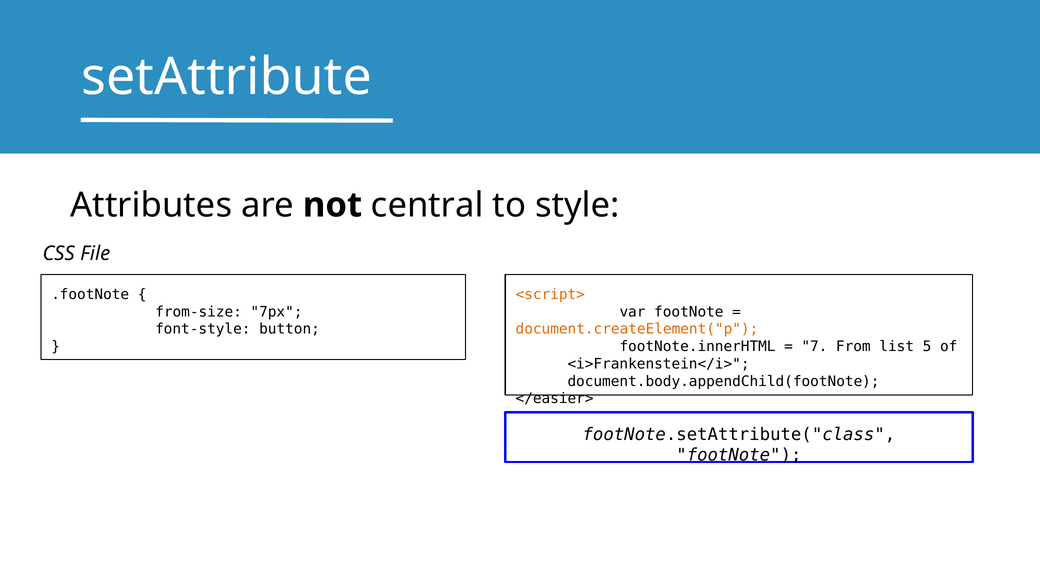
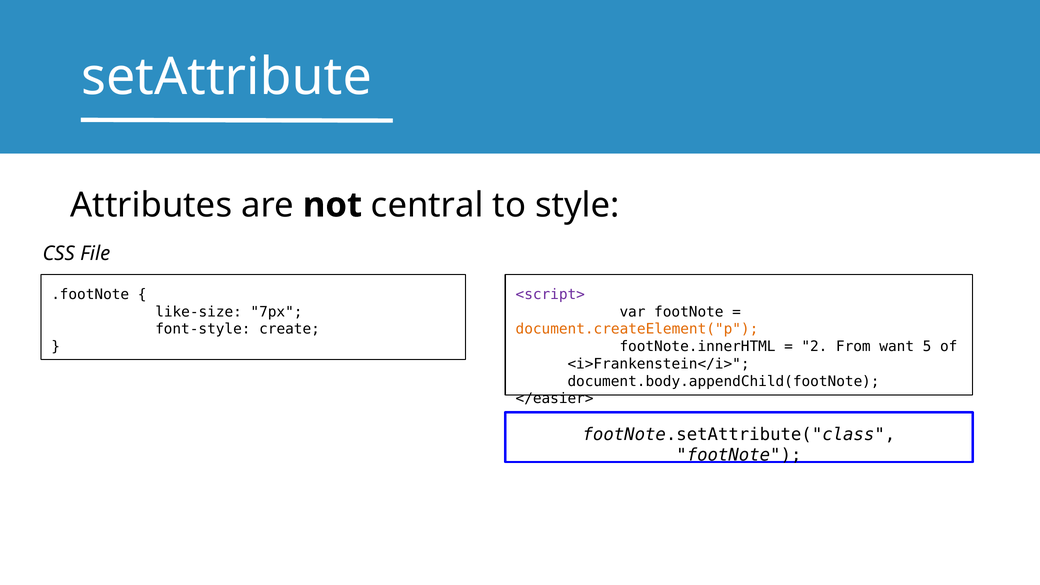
<script> colour: orange -> purple (550, 294)
from-size: from-size -> like-size (199, 312)
button: button -> create (290, 329)
7: 7 -> 2 (814, 347)
list: list -> want (897, 347)
